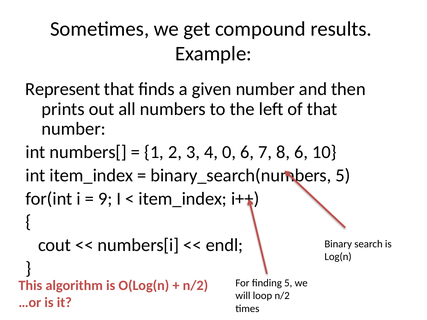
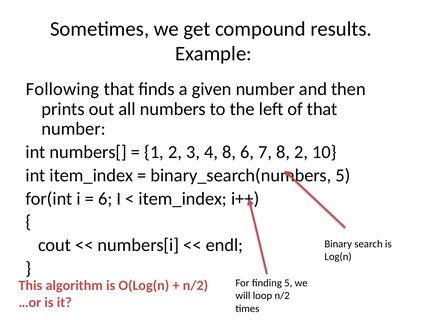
Represent: Represent -> Following (63, 89)
4 0: 0 -> 8 (229, 152)
8 6: 6 -> 2 (301, 152)
9: 9 -> 6 (105, 199)
